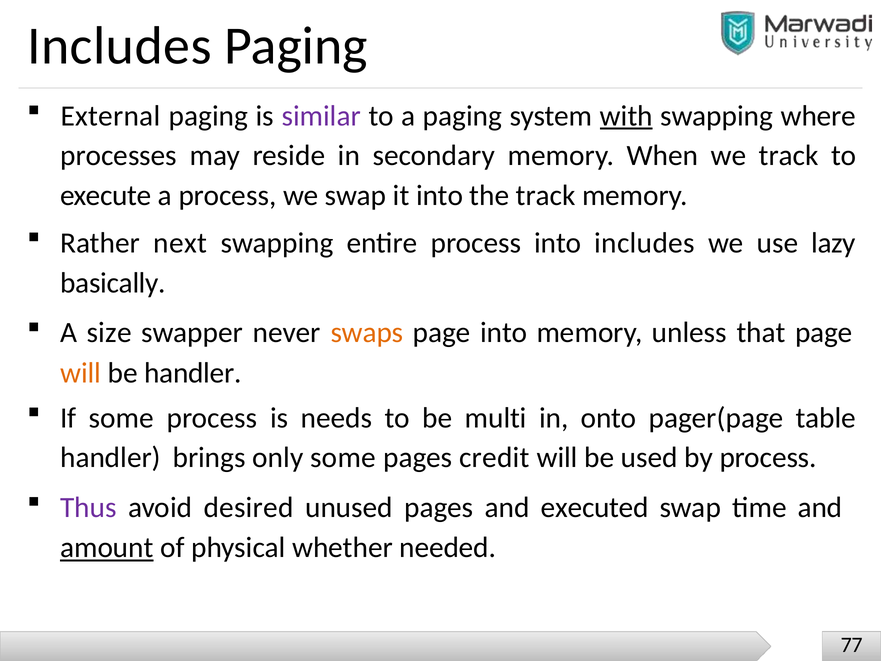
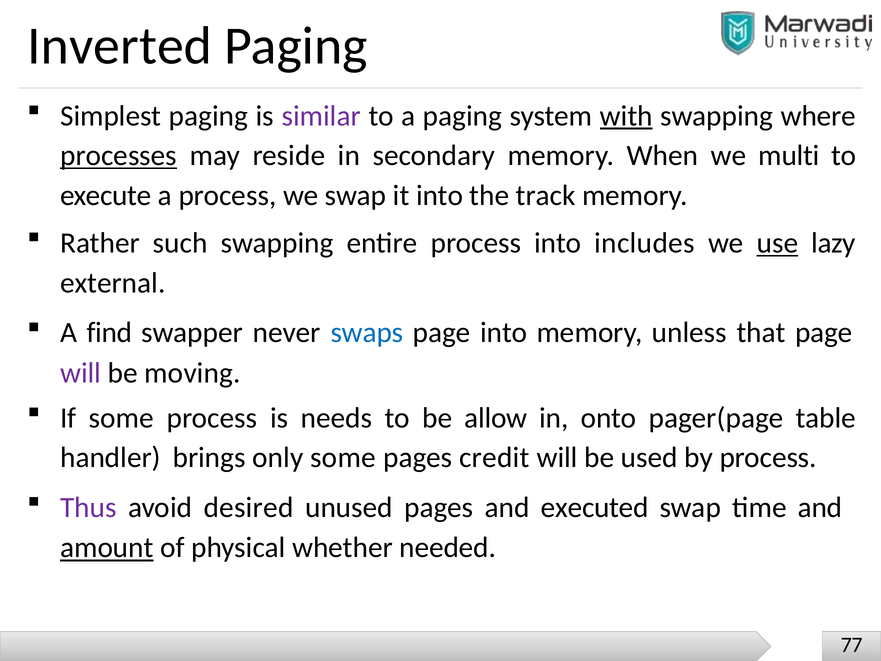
Includes: Includes -> Inverted (120, 46)
External: External -> Simplest (111, 116)
processes underline: none -> present (119, 156)
we track: track -> multi (789, 156)
next: next -> such (180, 243)
use underline: none -> present (777, 243)
basically: basically -> external (113, 283)
size: size -> find (109, 333)
swaps colour: orange -> blue (367, 333)
will colour: orange -> purple (81, 373)
be handler: handler -> moving (193, 373)
multi: multi -> allow (496, 418)
